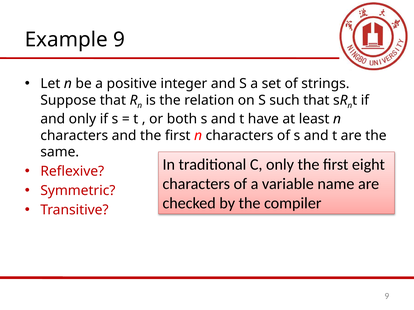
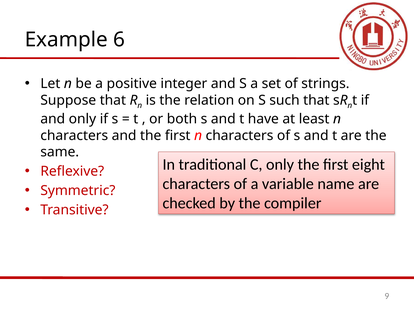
Example 9: 9 -> 6 (119, 40)
